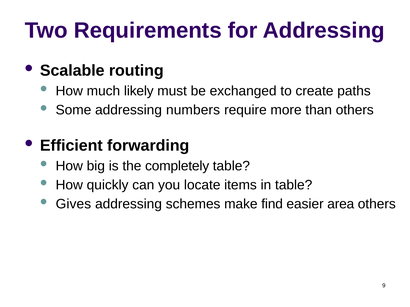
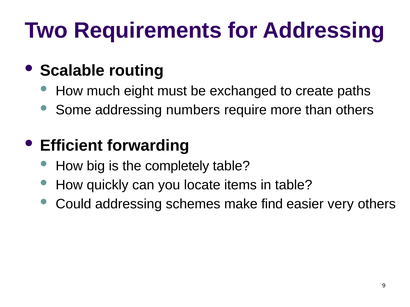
likely: likely -> eight (139, 91)
Gives: Gives -> Could (73, 204)
area: area -> very (341, 204)
